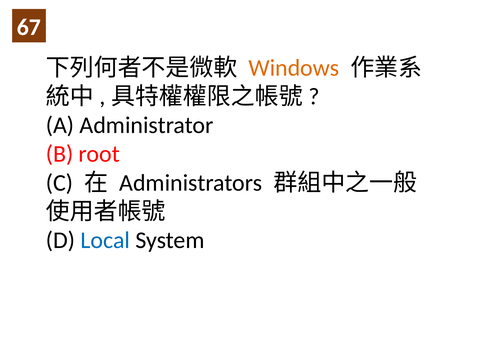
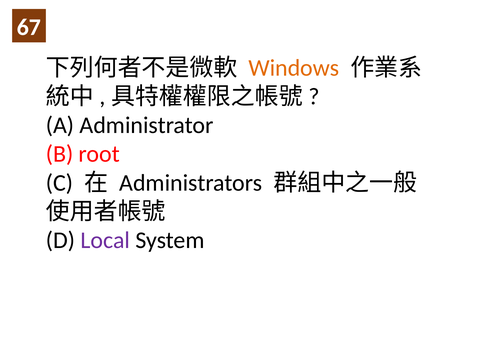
Local colour: blue -> purple (105, 240)
